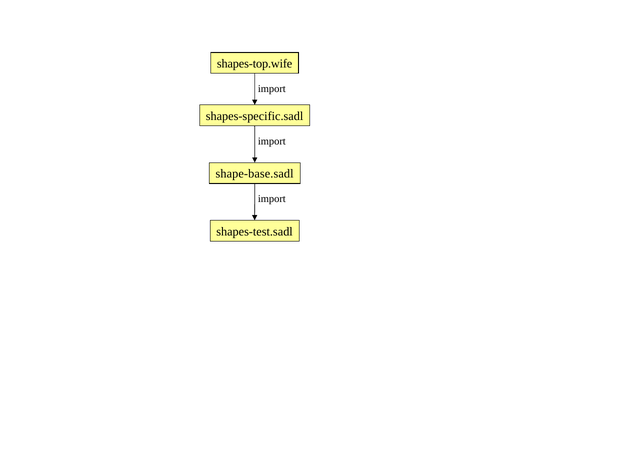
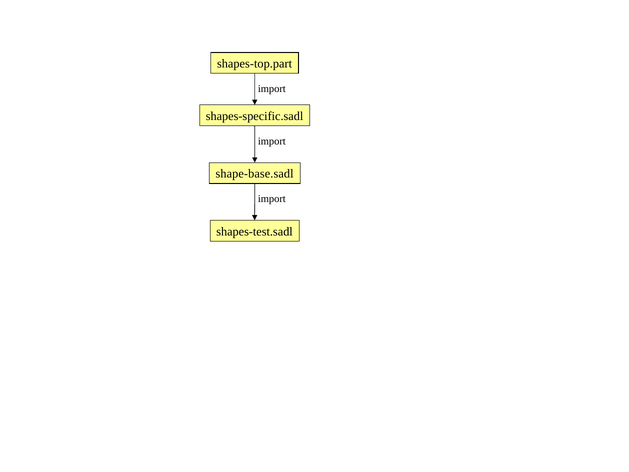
shapes-top.wife: shapes-top.wife -> shapes-top.part (255, 64)
